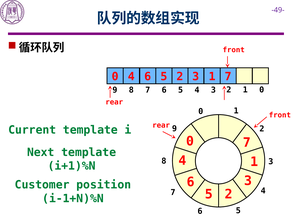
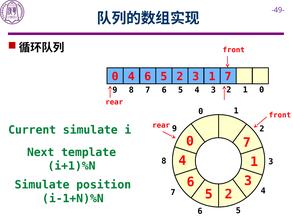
Current template: template -> simulate (90, 130)
Customer: Customer -> Simulate (42, 185)
